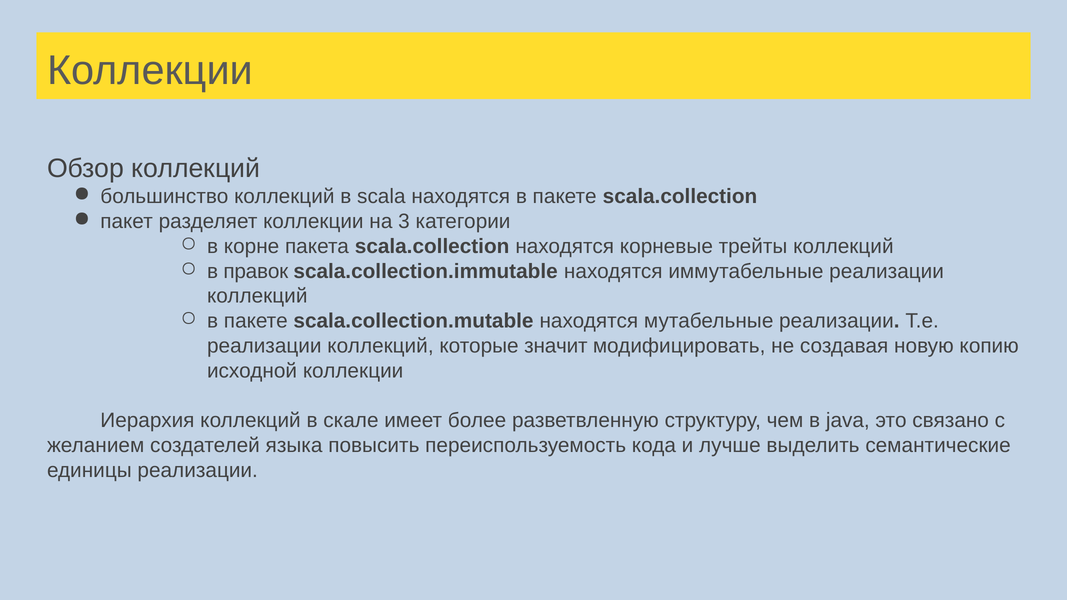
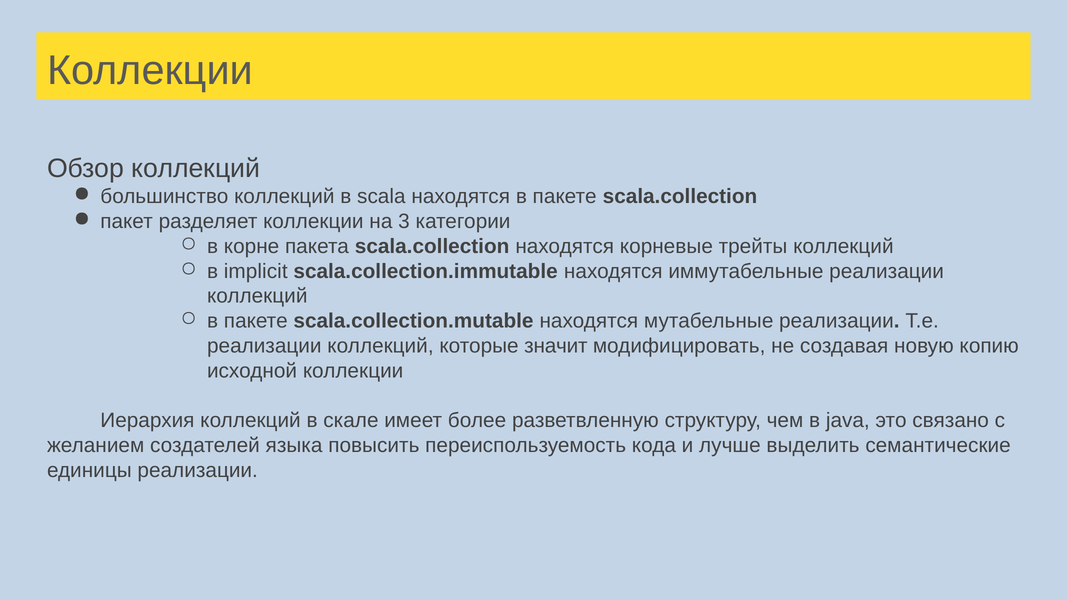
правок: правок -> implicit (256, 271)
